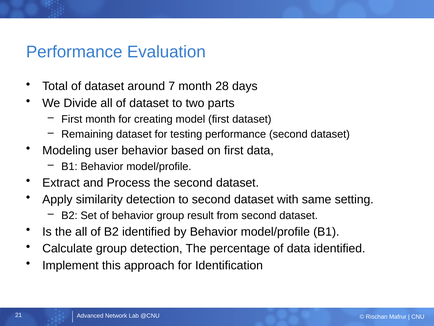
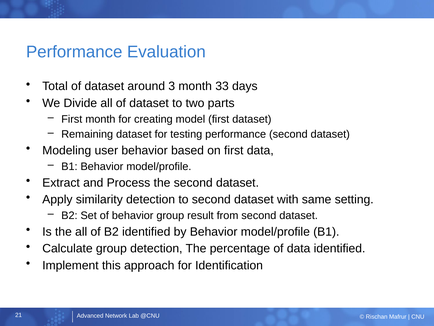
7: 7 -> 3 (172, 86)
28: 28 -> 33 (222, 86)
